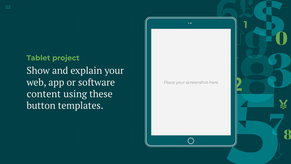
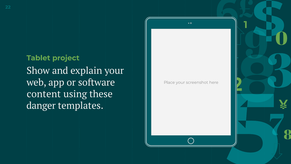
button: button -> danger (41, 106)
